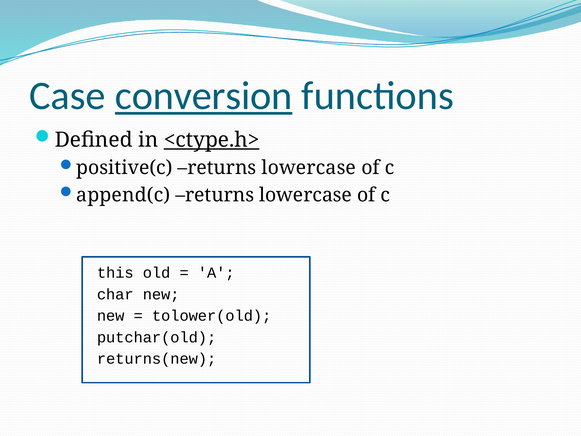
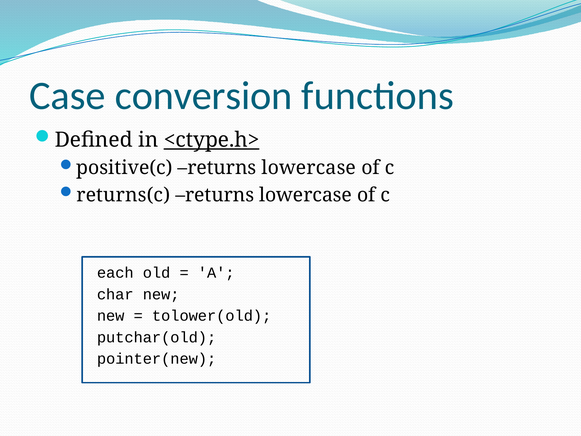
conversion underline: present -> none (204, 96)
append(c: append(c -> returns(c (123, 195)
this: this -> each (115, 273)
returns(new: returns(new -> pointer(new (157, 359)
